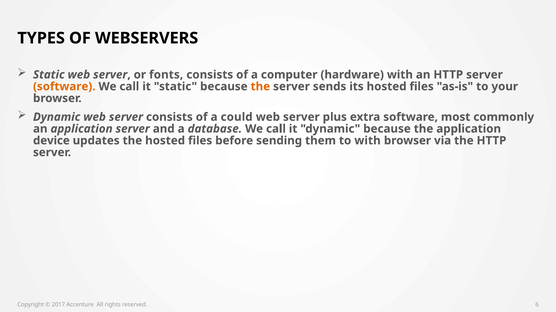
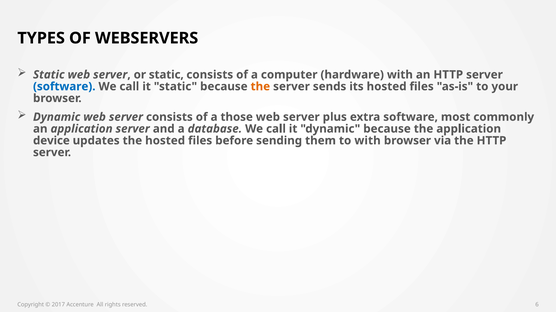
or fonts: fonts -> static (166, 75)
software colour: orange -> blue (64, 87)
could: could -> those (237, 117)
